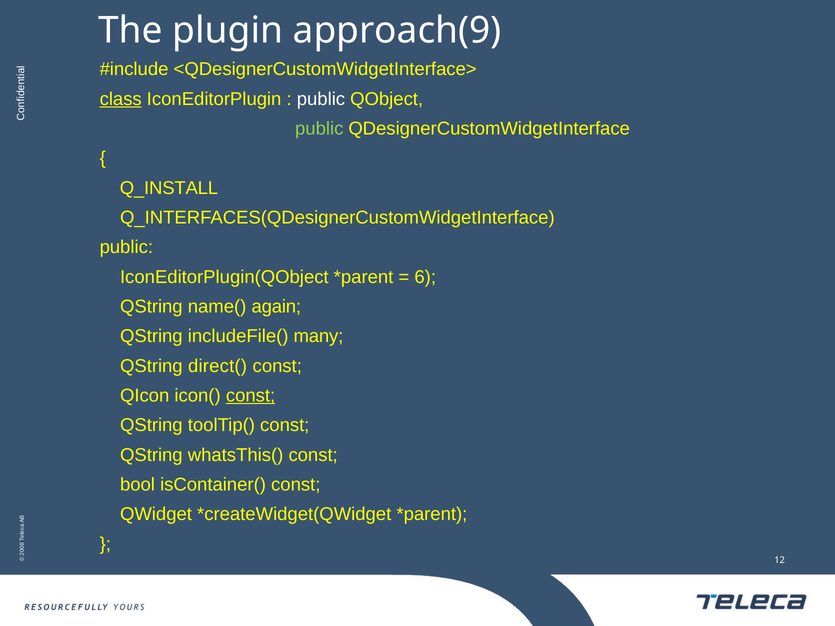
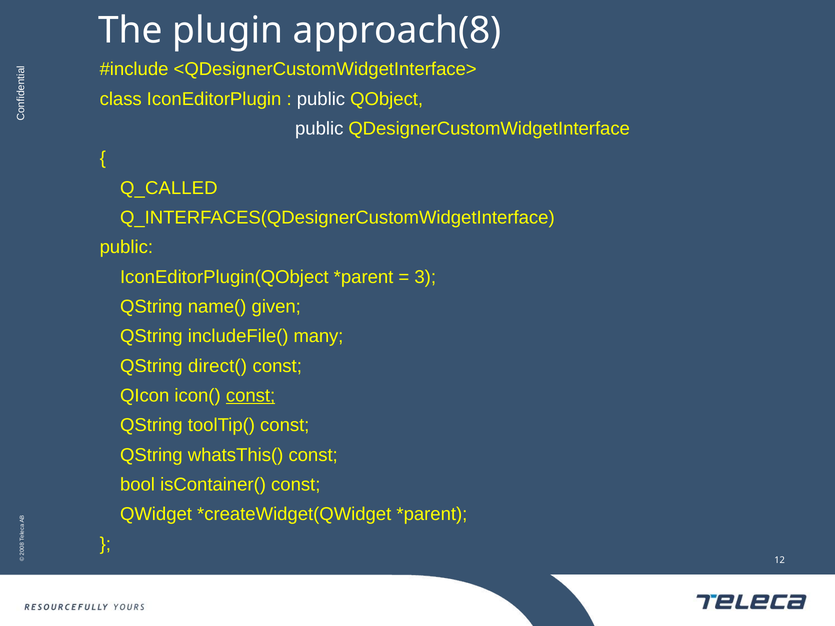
approach(9: approach(9 -> approach(8 (397, 31)
class underline: present -> none (121, 99)
public colour: light green -> white (319, 129)
Q_INSTALL: Q_INSTALL -> Q_CALLED (169, 188)
6: 6 -> 3 (425, 277)
again: again -> given (276, 307)
